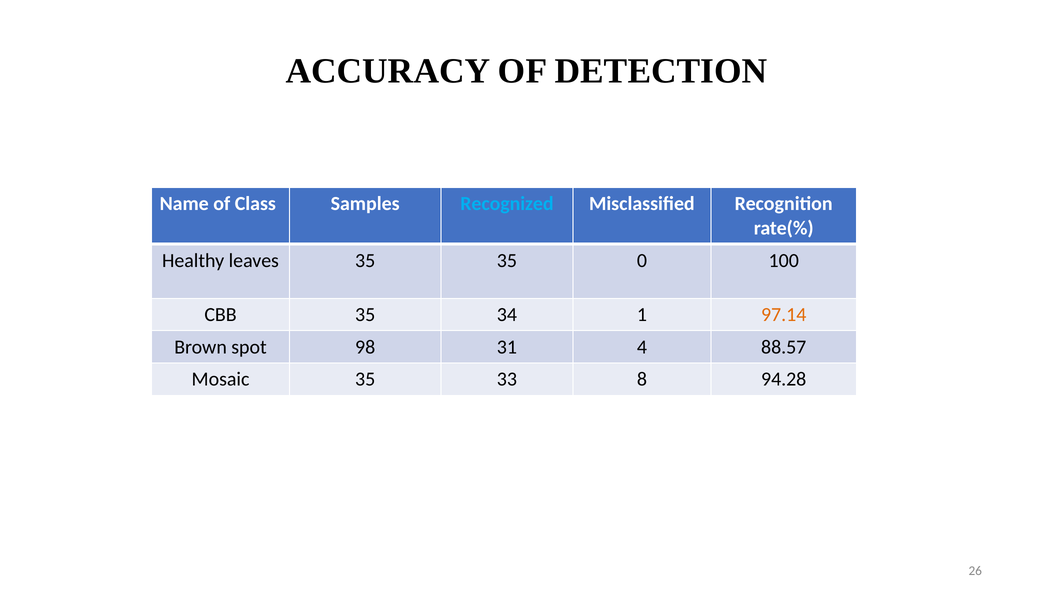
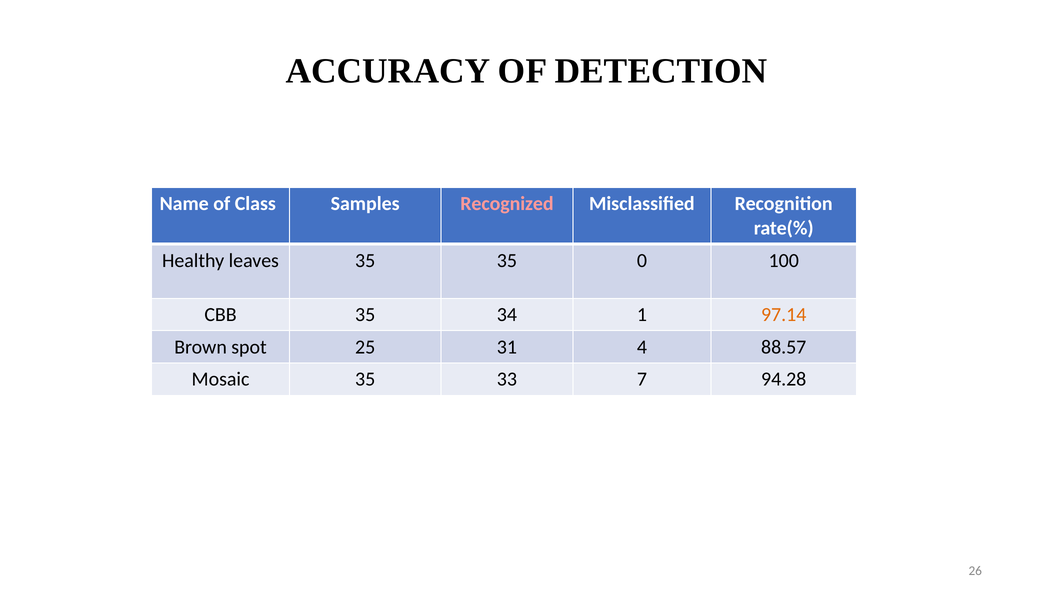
Recognized colour: light blue -> pink (507, 204)
98: 98 -> 25 (365, 347)
8: 8 -> 7 (642, 379)
